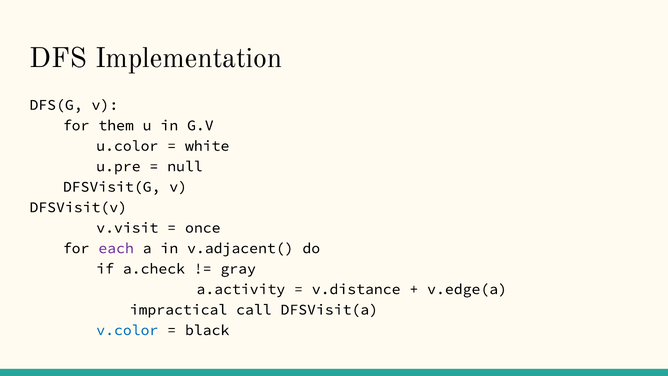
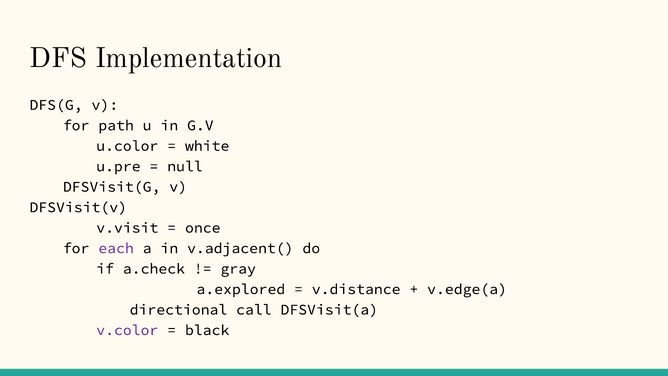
them: them -> path (116, 125)
a.activity: a.activity -> a.explored (241, 289)
impractical: impractical -> directional (178, 309)
v.color colour: blue -> purple (127, 330)
